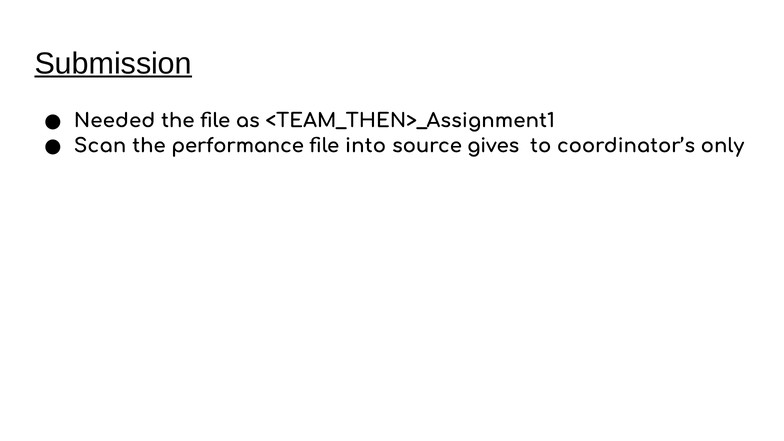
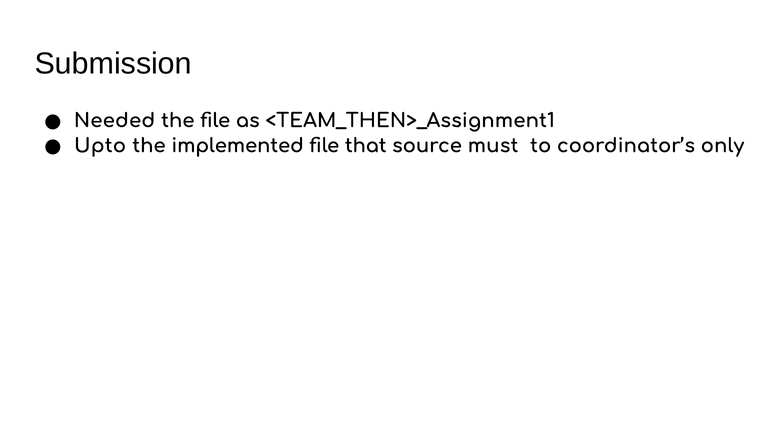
Submission underline: present -> none (113, 63)
Scan: Scan -> Upto (100, 146)
performance: performance -> implemented (238, 146)
into: into -> that (366, 146)
gives: gives -> must (493, 146)
